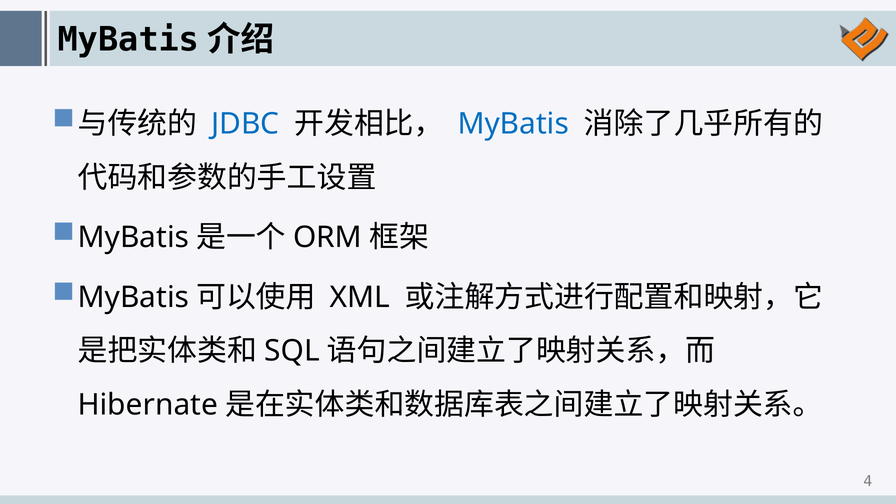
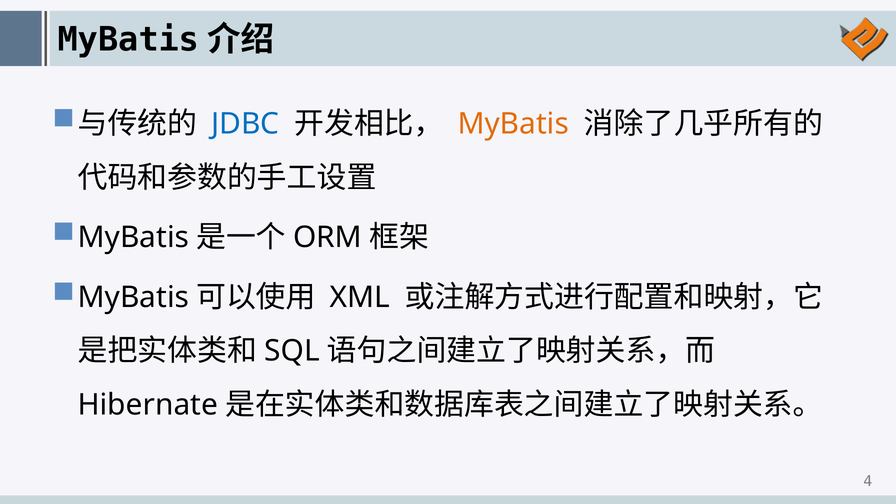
MyBatis colour: blue -> orange (513, 124)
